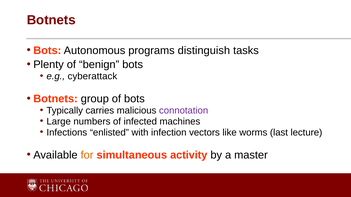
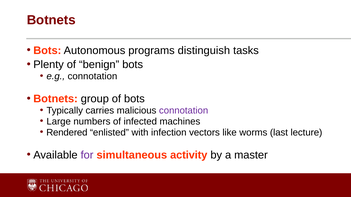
e.g cyberattack: cyberattack -> connotation (92, 76)
Infections: Infections -> Rendered (67, 133)
for colour: orange -> purple (87, 155)
